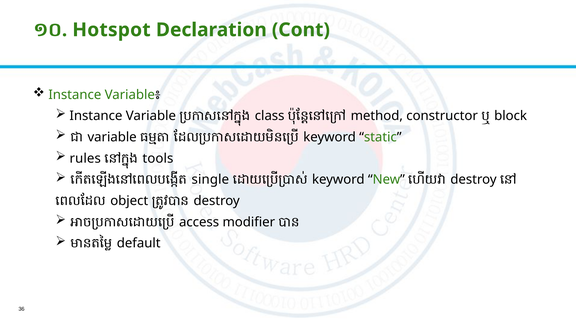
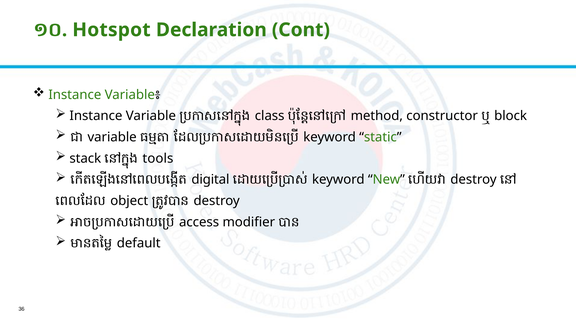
rules: rules -> stack (85, 158)
single: single -> digital (210, 180)
